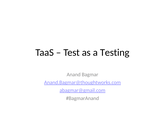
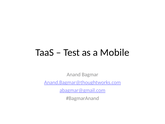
Testing: Testing -> Mobile (115, 52)
